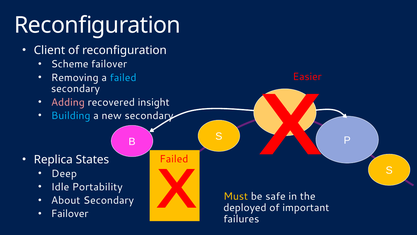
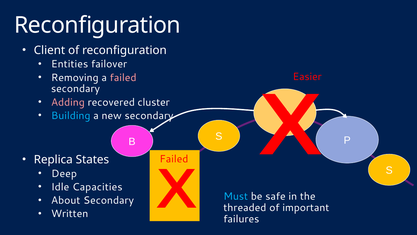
Scheme: Scheme -> Entities (70, 64)
failed colour: light blue -> pink (123, 77)
insight: insight -> cluster (154, 102)
Portability: Portability -> Capacities (97, 187)
Must colour: yellow -> light blue (236, 196)
deployed: deployed -> threaded (245, 207)
Failover: Failover -> Written (70, 213)
